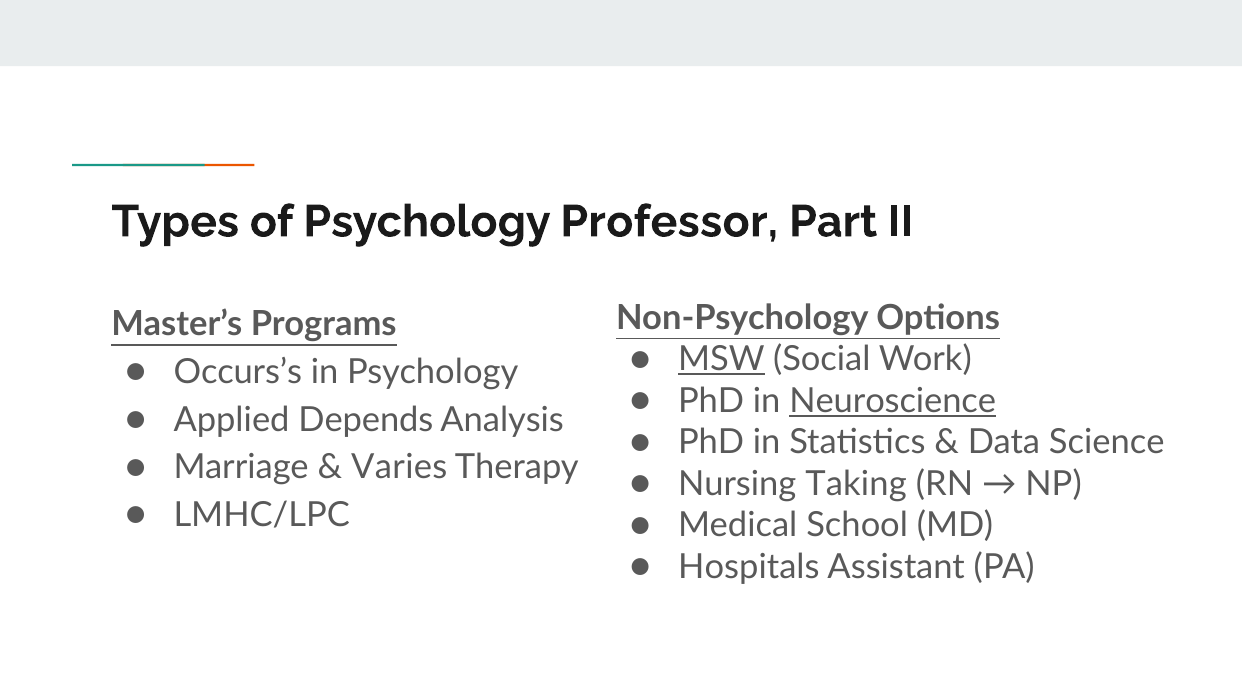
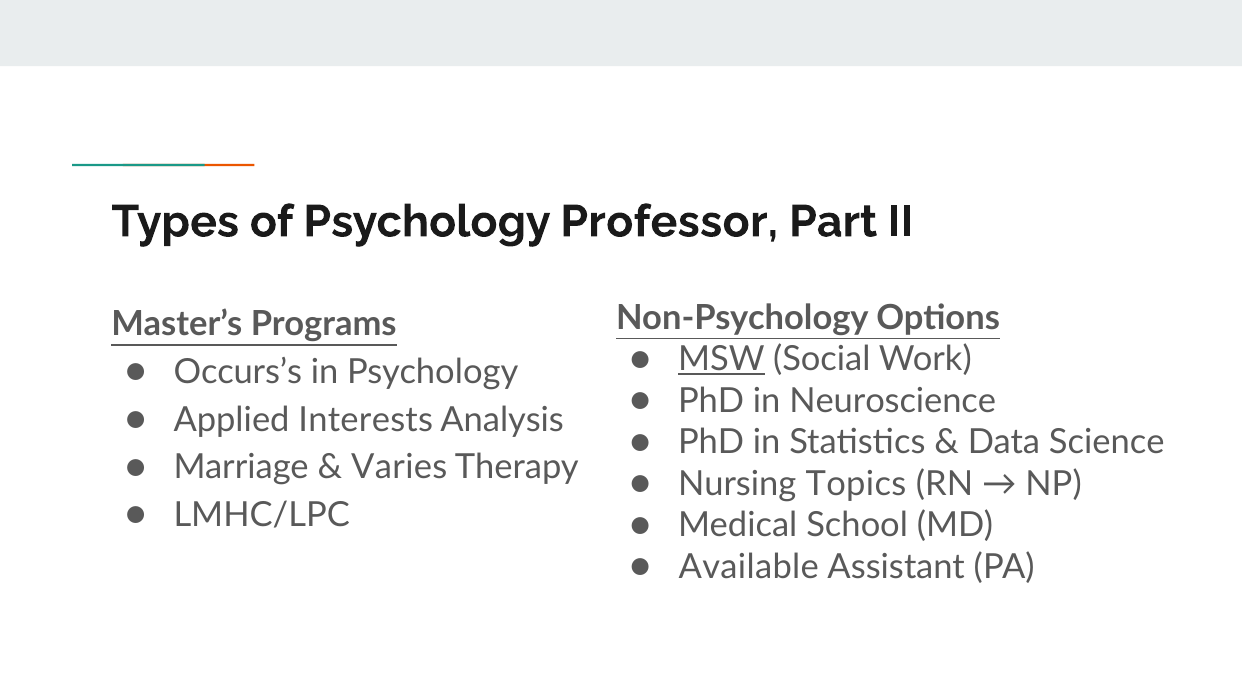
Neuroscience underline: present -> none (893, 401)
Depends: Depends -> Interests (366, 419)
Taking: Taking -> Topics (856, 484)
Hospitals: Hospitals -> Available (749, 566)
